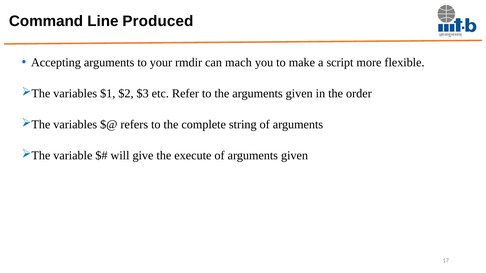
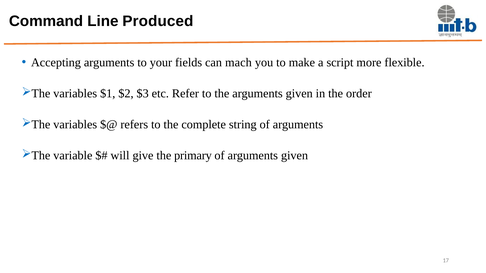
rmdir: rmdir -> fields (189, 63)
execute: execute -> primary (193, 156)
